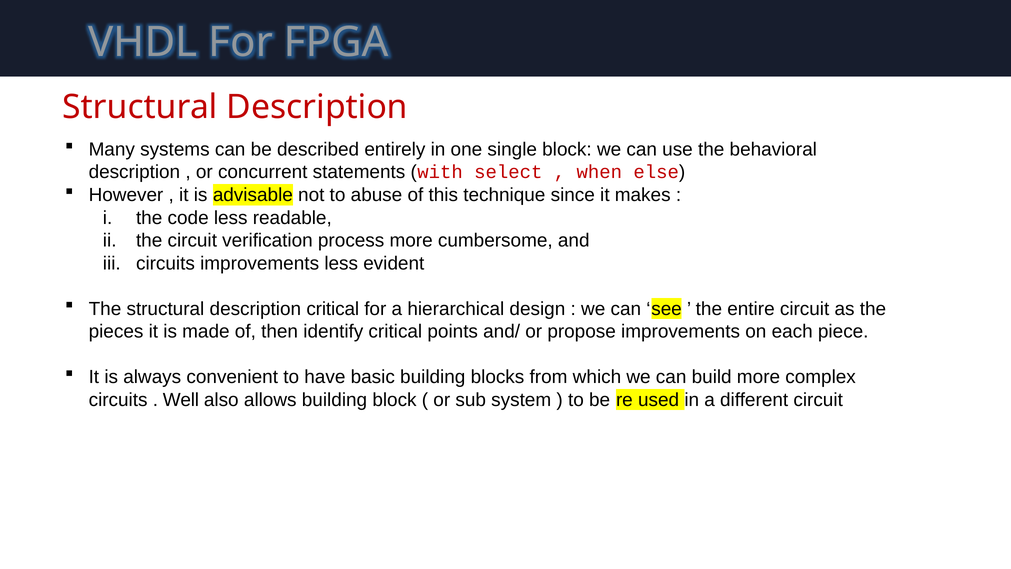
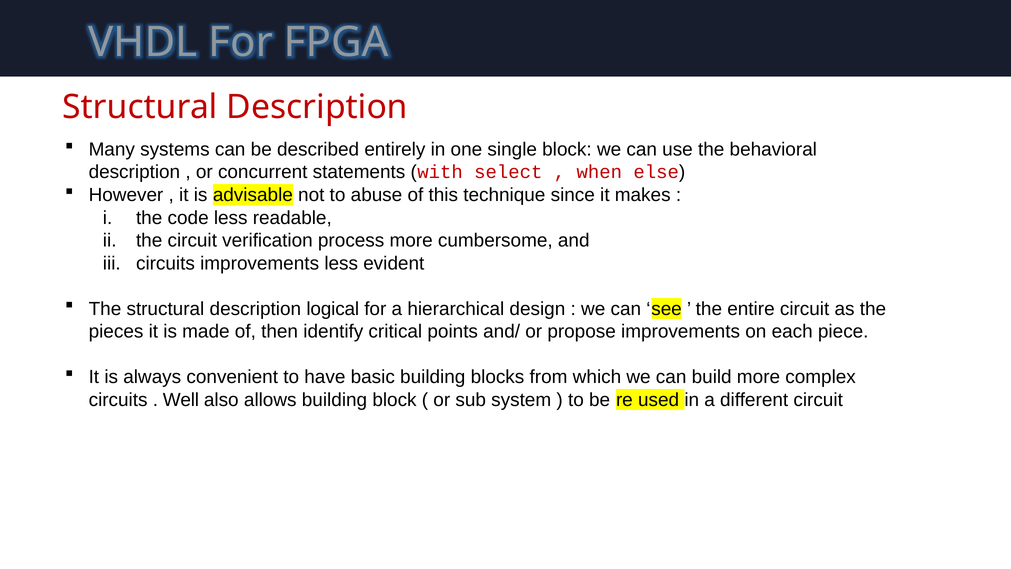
description critical: critical -> logical (333, 309)
